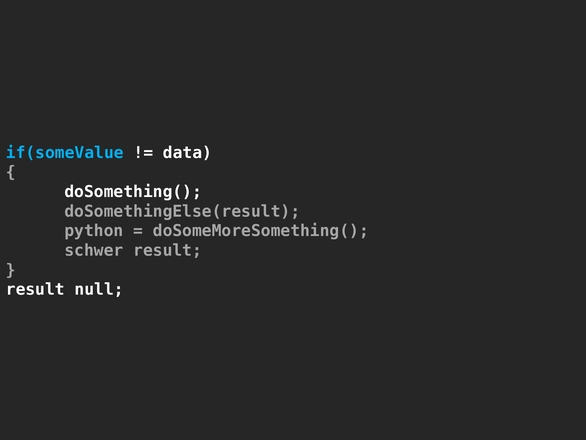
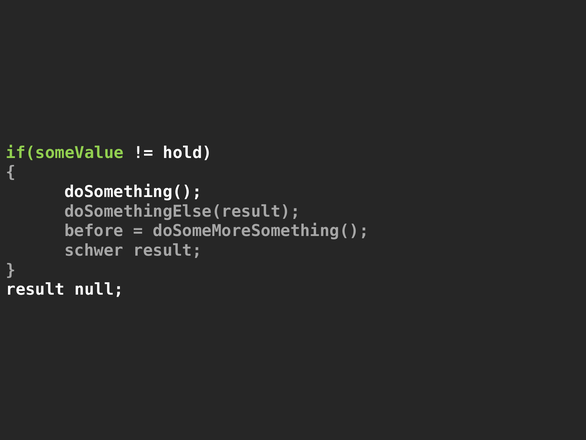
if(someValue colour: light blue -> light green (65, 152)
data: data -> hold (188, 152)
python: python -> before (94, 231)
